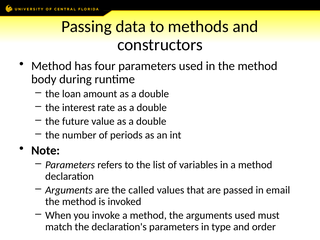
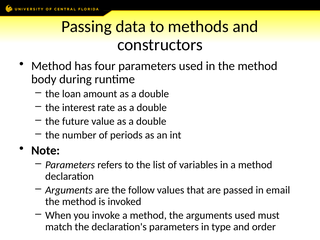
called: called -> follow (141, 190)
